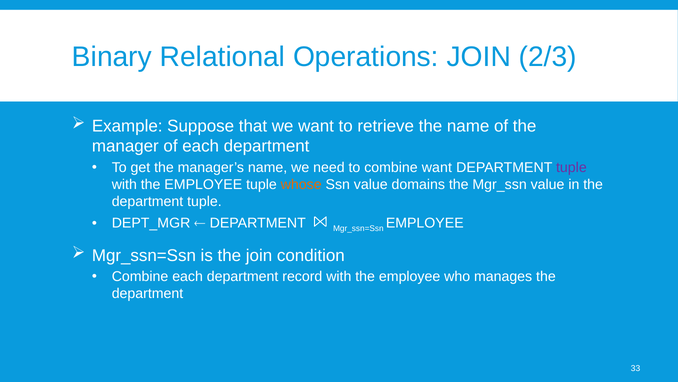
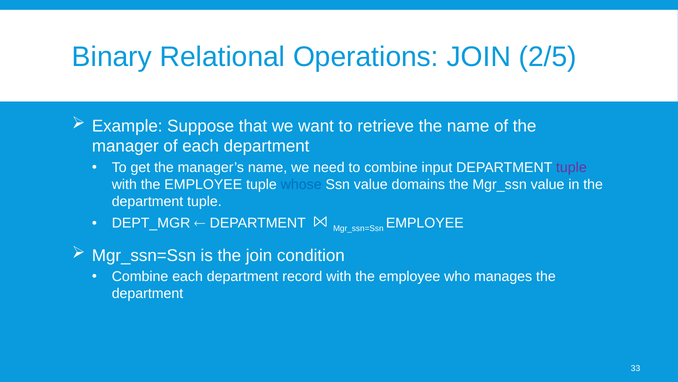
2/3: 2/3 -> 2/5 (548, 57)
combine want: want -> input (437, 167)
whose colour: orange -> blue (301, 184)
